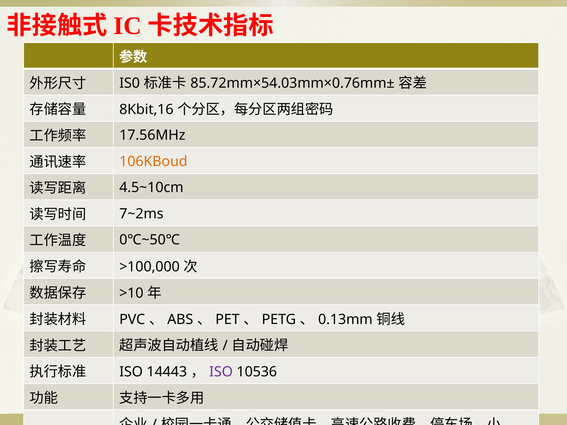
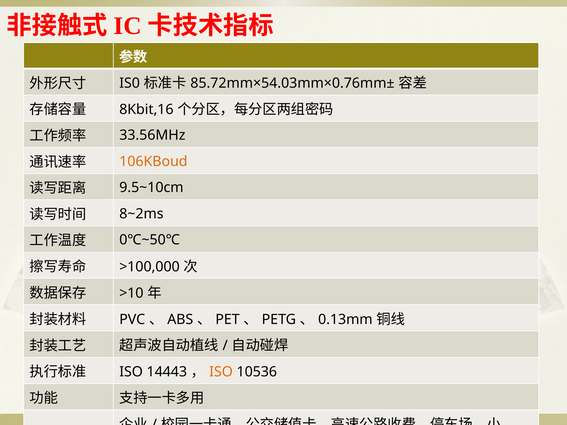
17.56MHz: 17.56MHz -> 33.56MHz (152, 135)
4.5~10cm: 4.5~10cm -> 9.5~10cm (151, 188)
7~2ms: 7~2ms -> 8~2ms (141, 214)
ISO colour: purple -> orange (221, 372)
